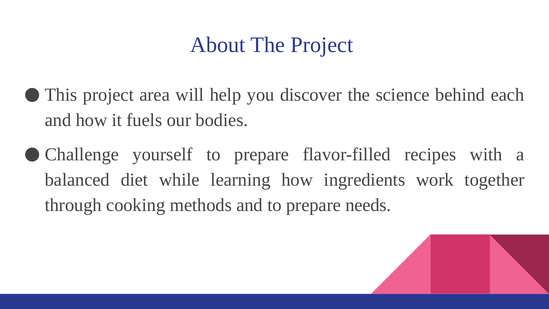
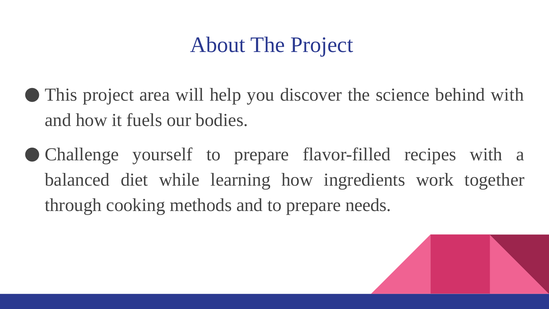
behind each: each -> with (507, 95)
